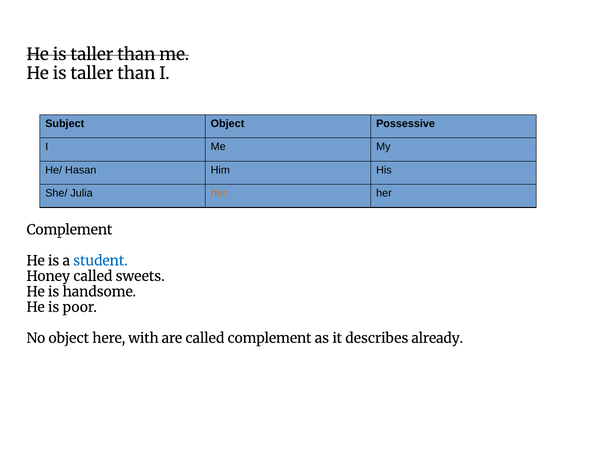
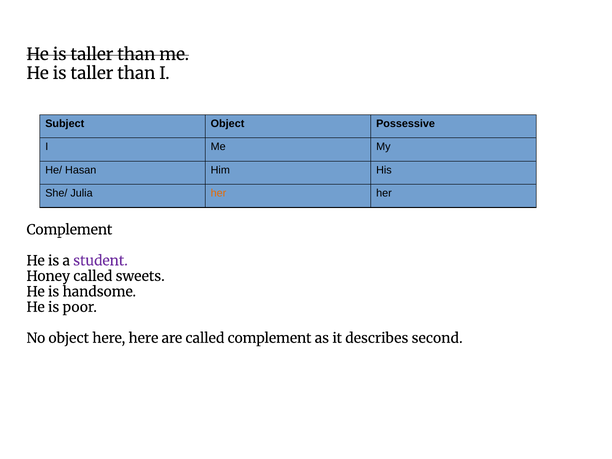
student colour: blue -> purple (101, 261)
here with: with -> here (143, 338)
already: already -> second (437, 338)
